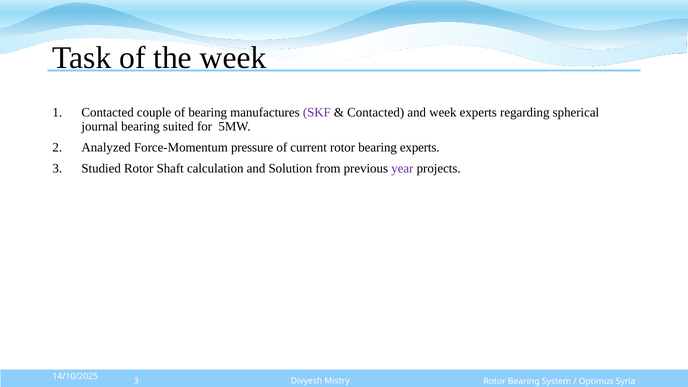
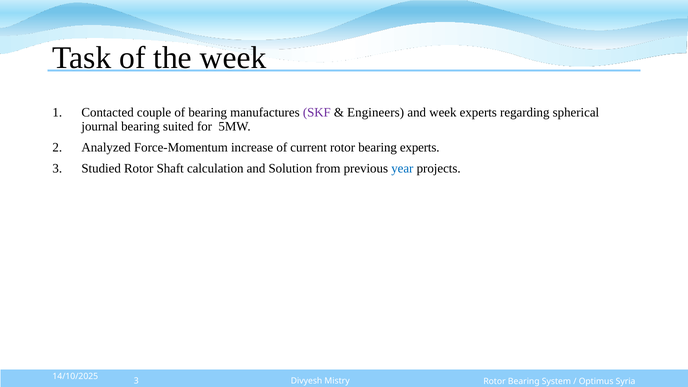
Contacted: Contacted -> Engineers (376, 112)
pressure: pressure -> increase (252, 148)
year colour: purple -> blue (402, 169)
